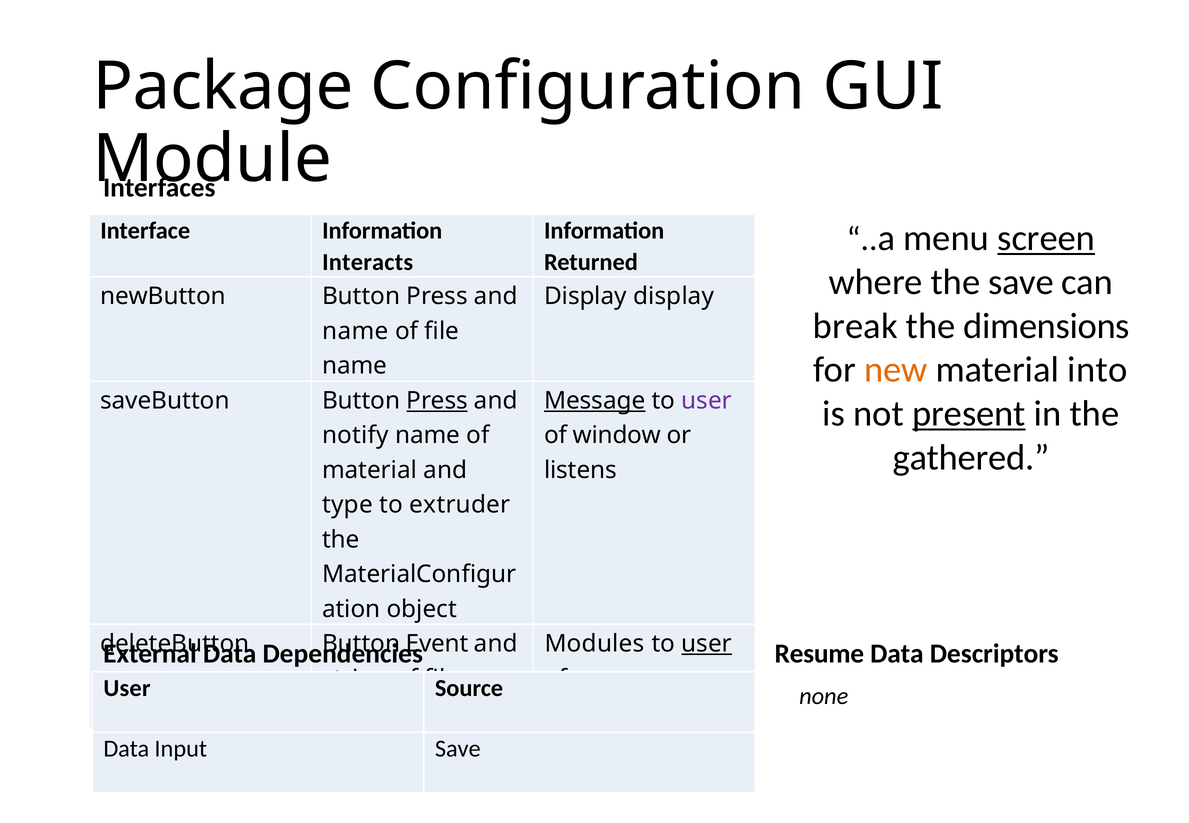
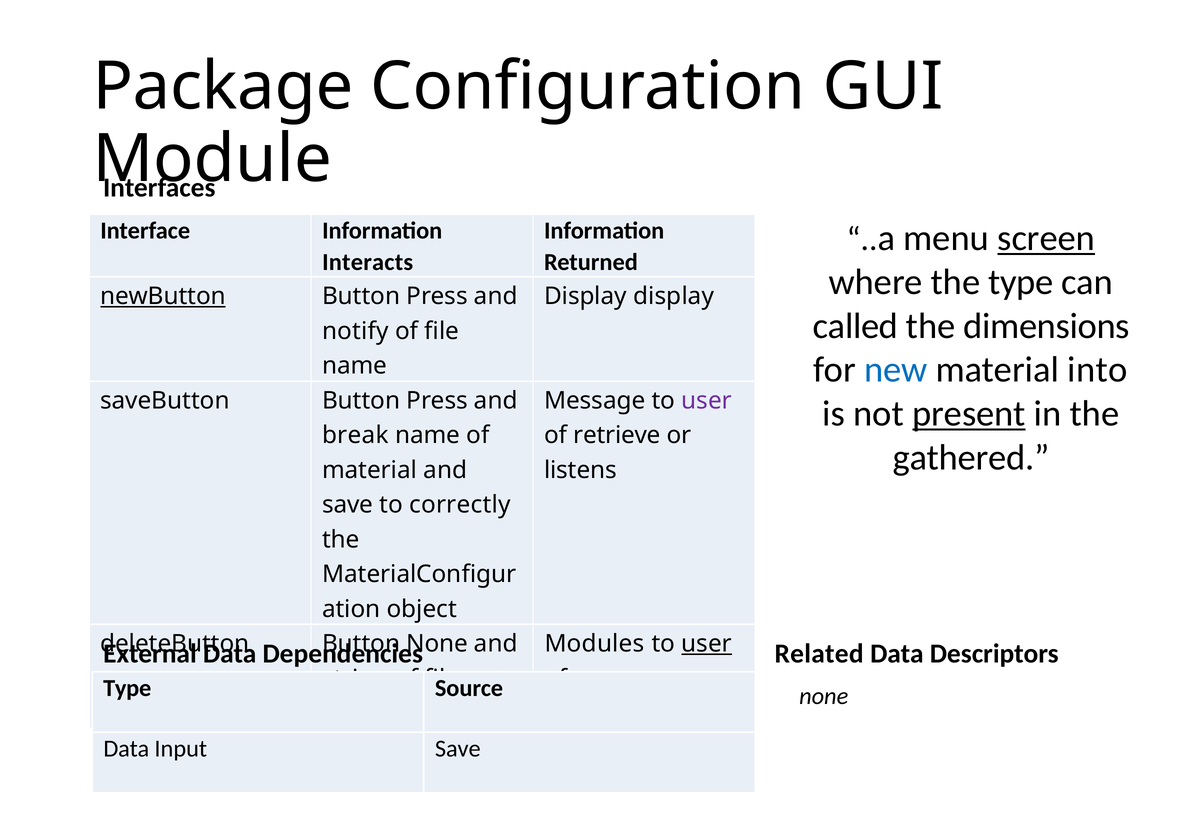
the save: save -> type (1021, 282)
newButton underline: none -> present (163, 296)
break: break -> called (855, 326)
name: name -> notify (355, 331)
new colour: orange -> blue (896, 370)
Press underline: present -> none (437, 401)
Message underline: present -> none (595, 401)
notify: notify -> break (355, 436)
window: window -> retrieve (617, 436)
type: type -> save (348, 505)
extruder: extruder -> correctly (460, 505)
Event: Event -> None (437, 644)
Resume: Resume -> Related (819, 654)
User: User -> Type (127, 689)
